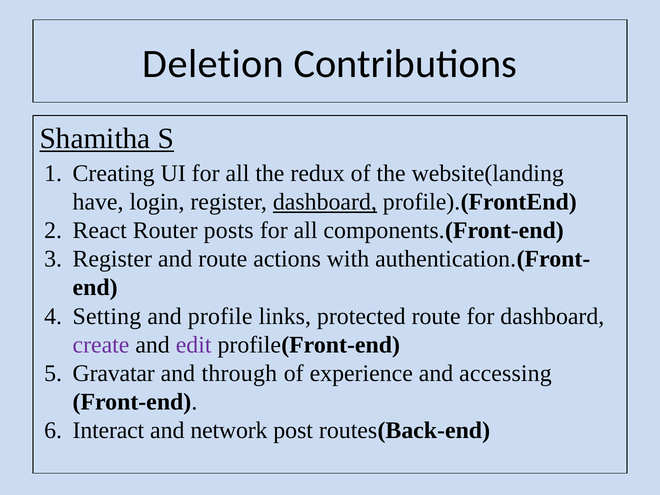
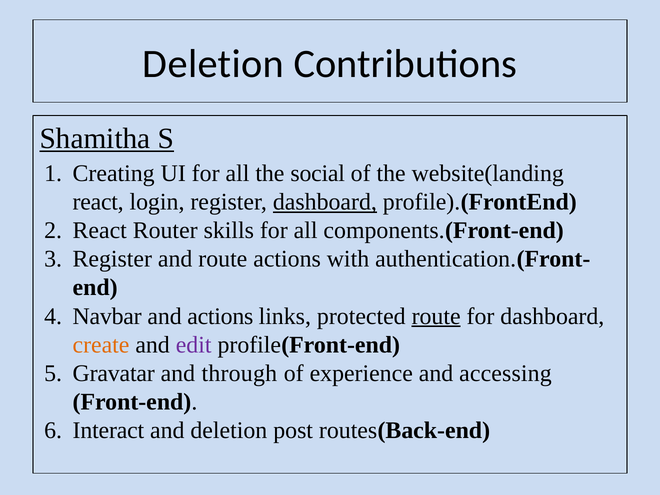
redux: redux -> social (318, 173)
have: have -> react (98, 202)
posts: posts -> skills (229, 230)
Setting: Setting -> Navbar (107, 316)
and profile: profile -> actions (220, 316)
route underline: none -> present (436, 316)
create colour: purple -> orange (101, 345)
and network: network -> deletion (229, 431)
